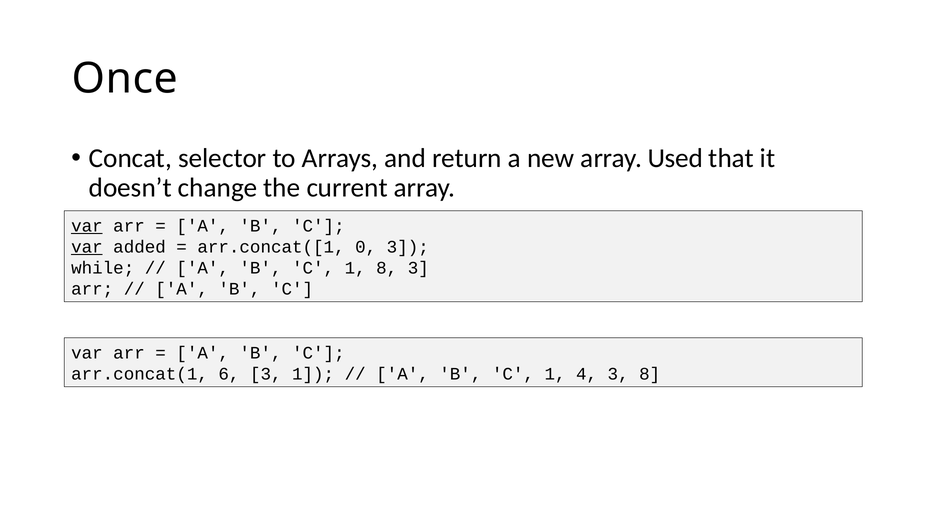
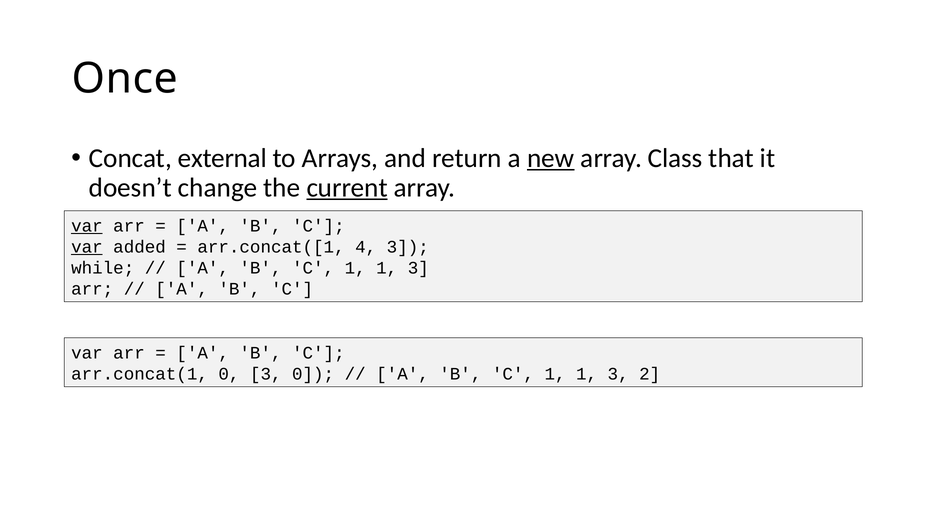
selector: selector -> external (222, 158)
new underline: none -> present (551, 158)
Used: Used -> Class (675, 158)
current underline: none -> present (347, 188)
0: 0 -> 4 (366, 247)
8: 8 -> 1 (387, 268)
arr.concat(1 6: 6 -> 0 (229, 374)
3 1: 1 -> 0 (313, 374)
4: 4 -> 1 (587, 374)
3 8: 8 -> 2 (650, 374)
